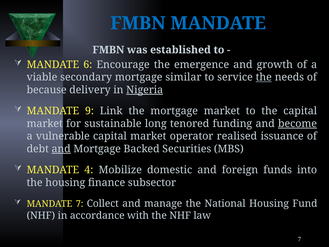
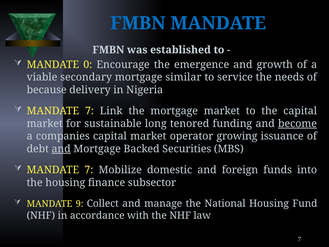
6: 6 -> 0 (88, 65)
the underline: present -> none (264, 77)
Nigeria underline: present -> none (145, 90)
9: 9 -> 7 (89, 111)
vulnerable: vulnerable -> companies (63, 136)
realised: realised -> growing (237, 136)
4: 4 -> 7 (89, 170)
MANDATE 7: 7 -> 9 (80, 204)
